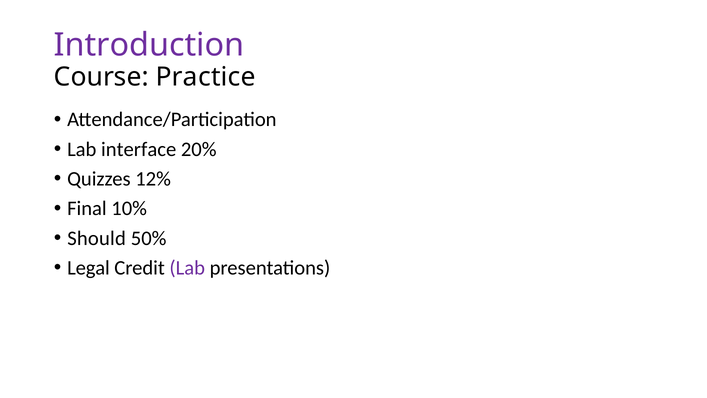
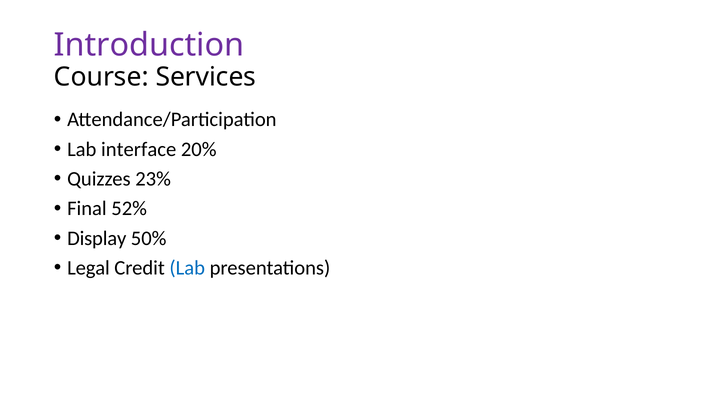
Practice: Practice -> Services (206, 77)
12%: 12% -> 23% (153, 179)
10%: 10% -> 52% (129, 208)
Should: Should -> Display (97, 238)
Lab colour: purple -> blue (187, 268)
